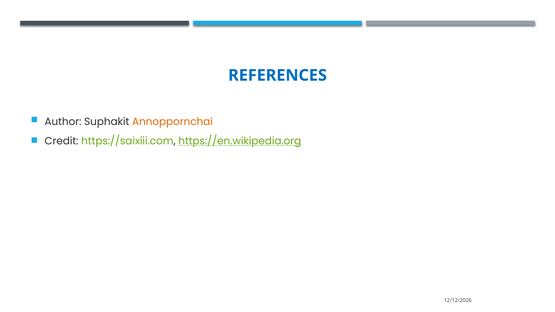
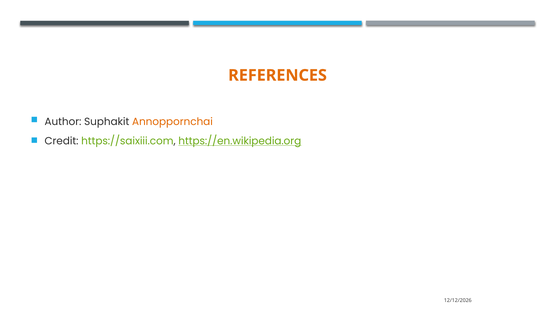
REFERENCES colour: blue -> orange (278, 75)
